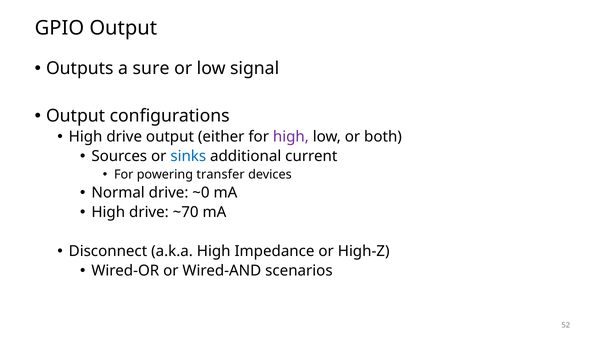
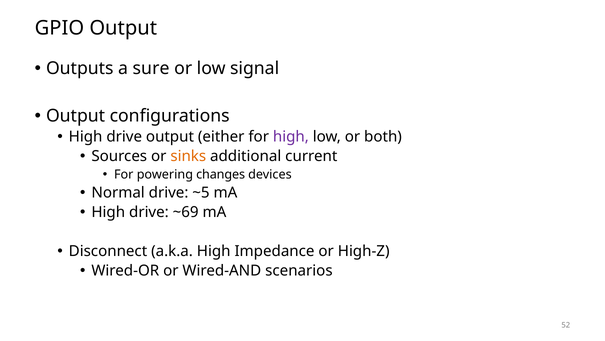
sinks colour: blue -> orange (188, 156)
transfer: transfer -> changes (221, 174)
~0: ~0 -> ~5 (201, 192)
~70: ~70 -> ~69 (186, 212)
